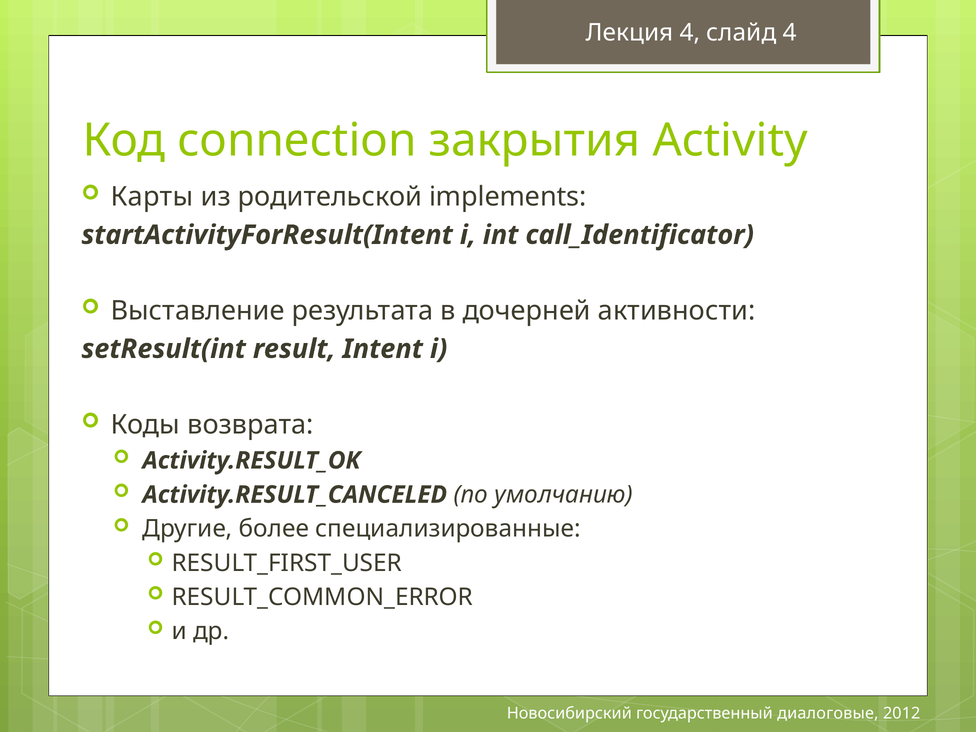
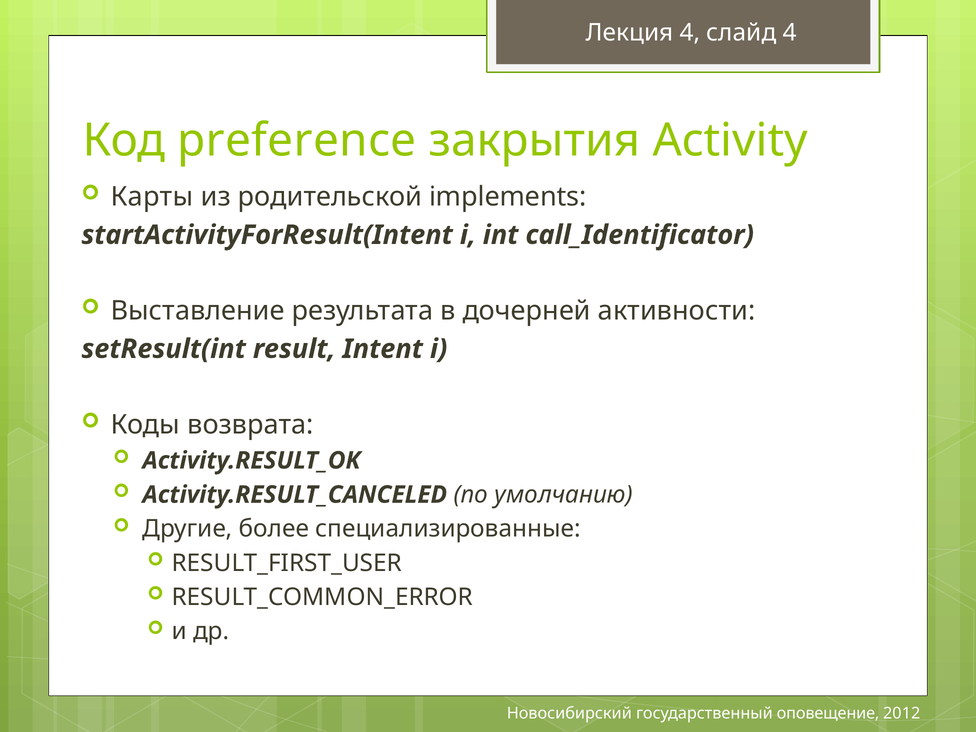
connection: connection -> preference (297, 140)
диалоговые: диалоговые -> оповещение (828, 714)
